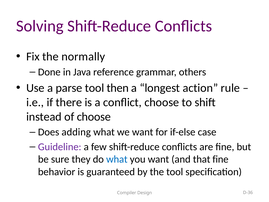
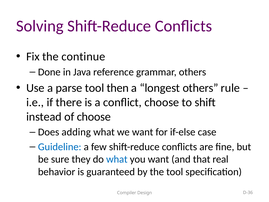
normally: normally -> continue (83, 56)
longest action: action -> others (200, 88)
Guideline colour: purple -> blue (60, 147)
that fine: fine -> real (220, 159)
